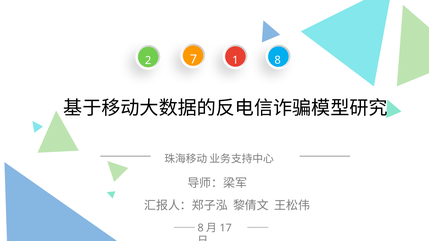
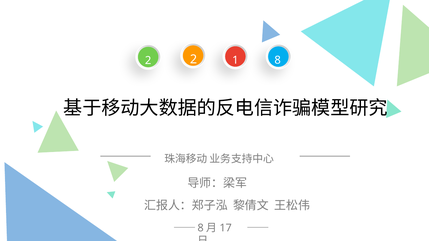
2 7: 7 -> 2 (193, 59)
